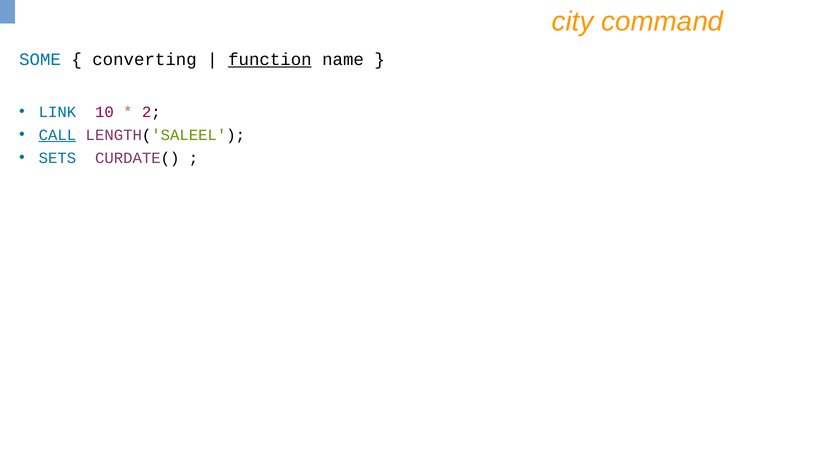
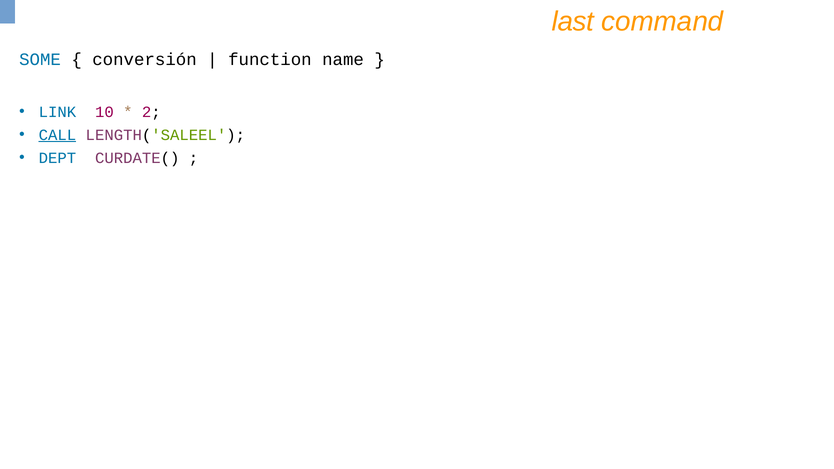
city: city -> last (573, 22)
converting: converting -> conversión (145, 59)
function underline: present -> none (270, 59)
SETS: SETS -> DEPT (57, 158)
